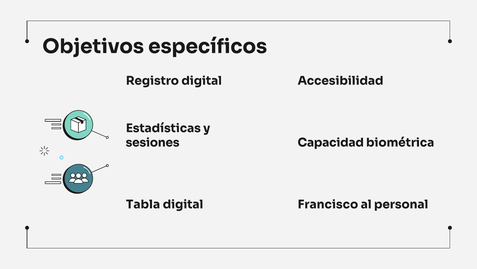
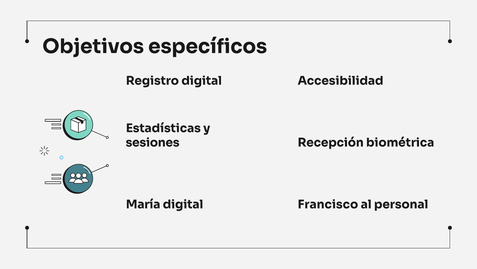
Capacidad: Capacidad -> Recepción (331, 142)
Tabla: Tabla -> María (143, 204)
